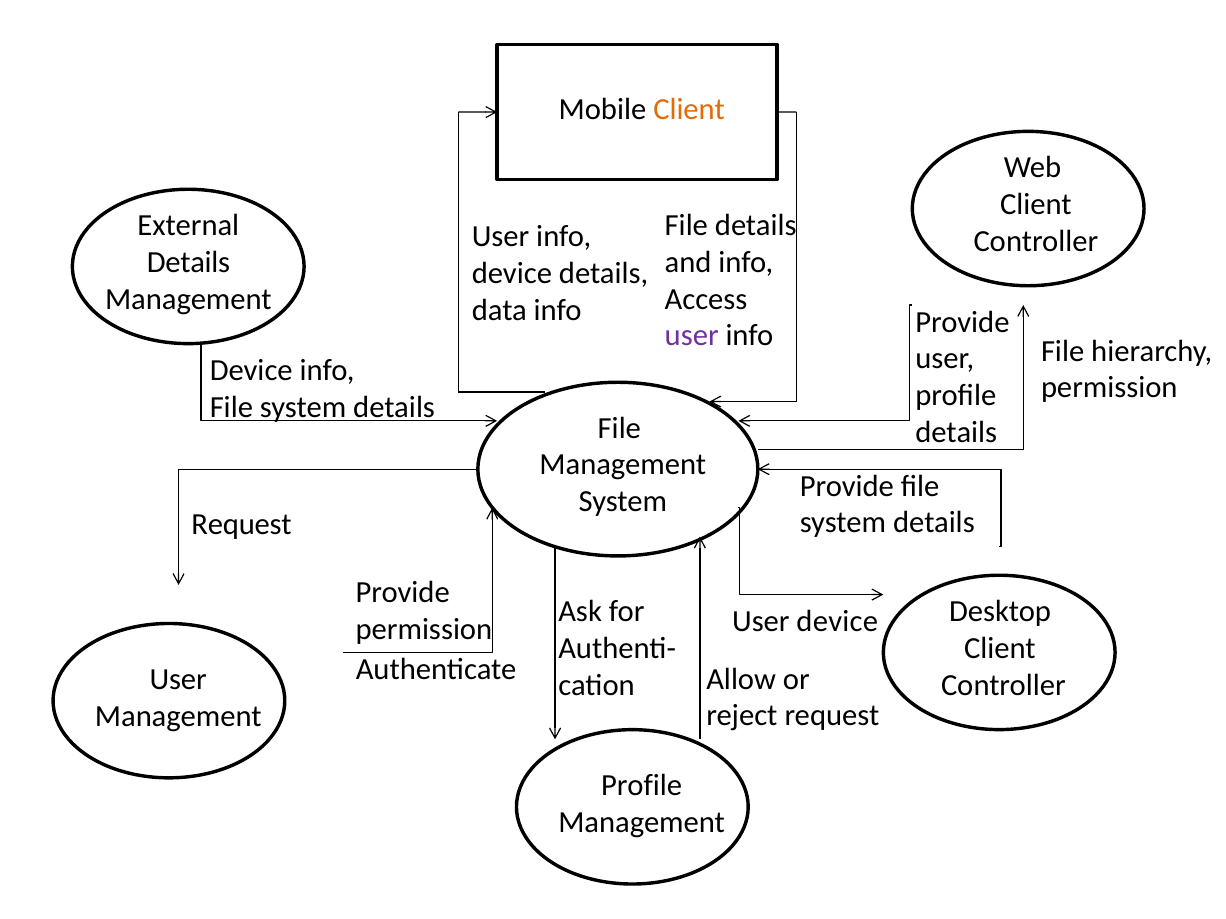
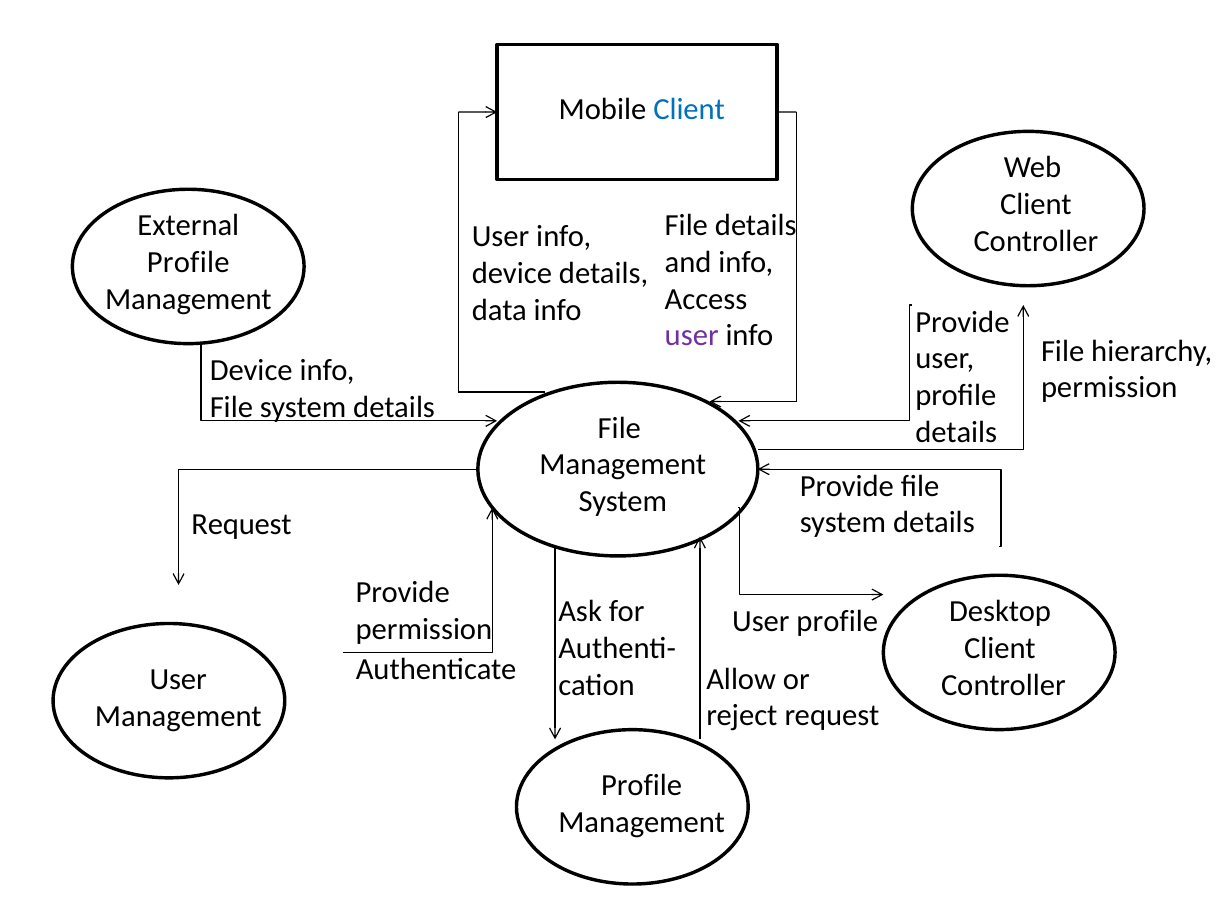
Client colour: orange -> blue (689, 110)
Details: Details -> Profile (188, 262)
device: device -> profile (837, 621)
